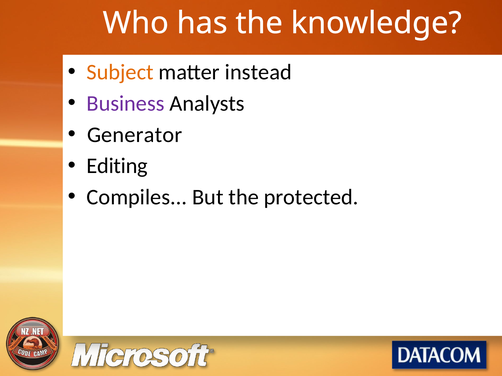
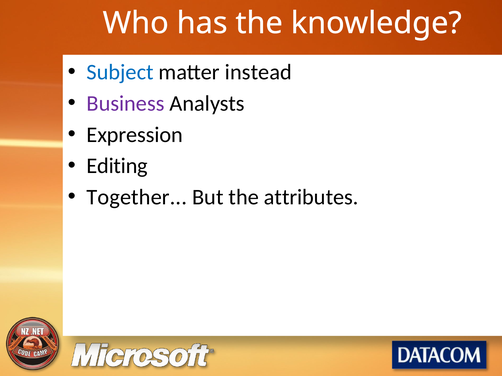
Subject colour: orange -> blue (120, 72)
Generator: Generator -> Expression (135, 135)
Compiles: Compiles -> Together (137, 197)
protected: protected -> attributes (311, 197)
